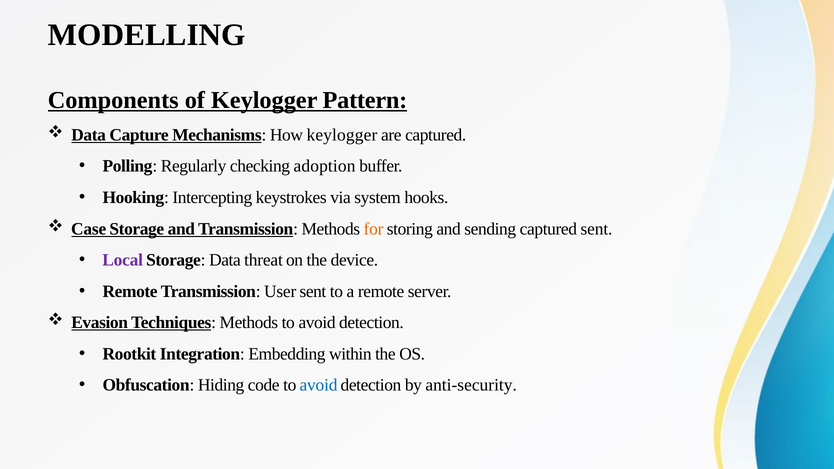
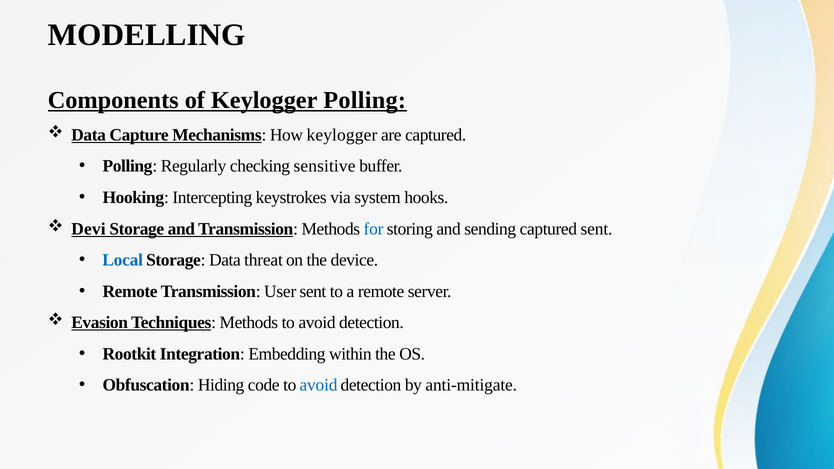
Keylogger Pattern: Pattern -> Polling (365, 100)
adoption: adoption -> sensitive (325, 166)
Case: Case -> Devi (88, 229)
for colour: orange -> blue (374, 229)
Local colour: purple -> blue (123, 260)
anti-security: anti-security -> anti-mitigate (471, 385)
